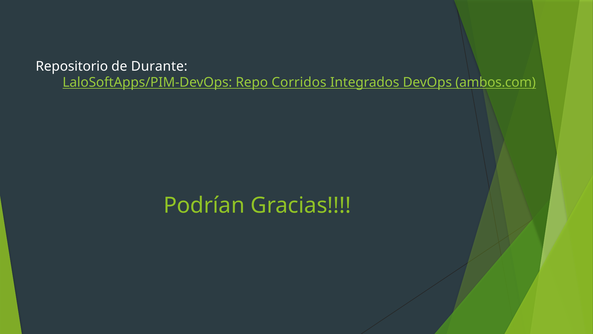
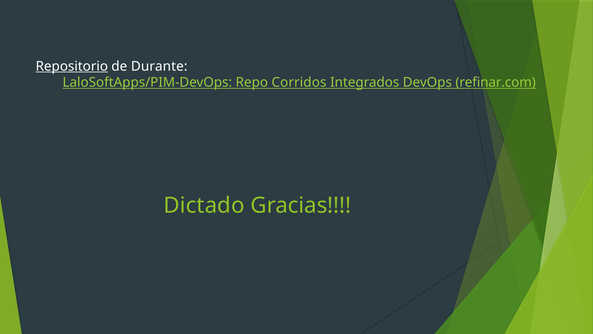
Repositorio underline: none -> present (72, 66)
ambos.com: ambos.com -> refinar.com (496, 82)
Podrían: Podrían -> Dictado (204, 205)
